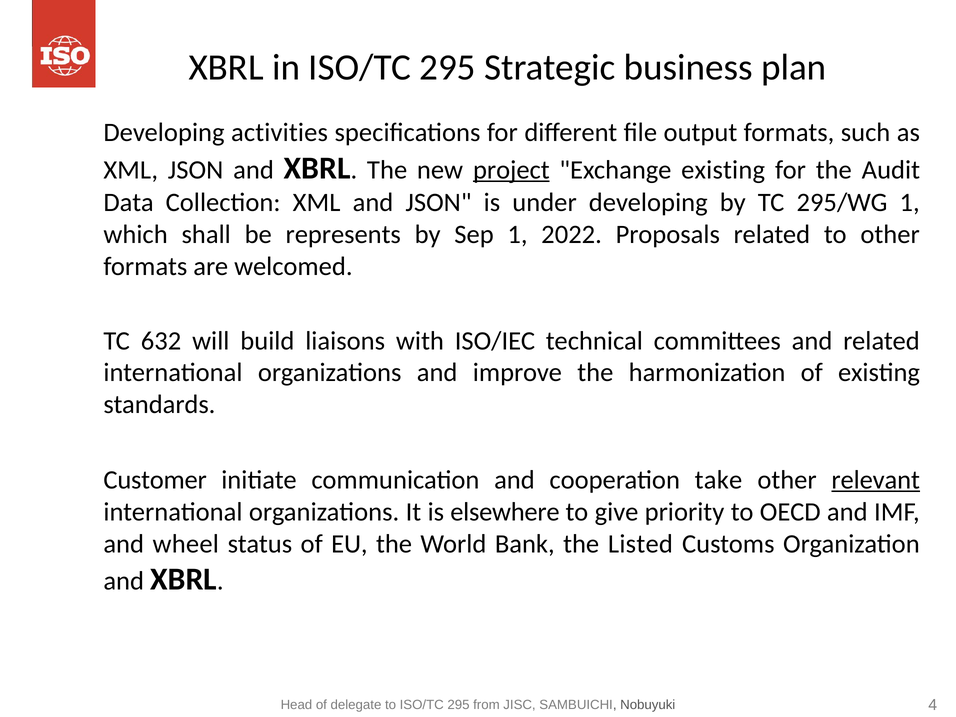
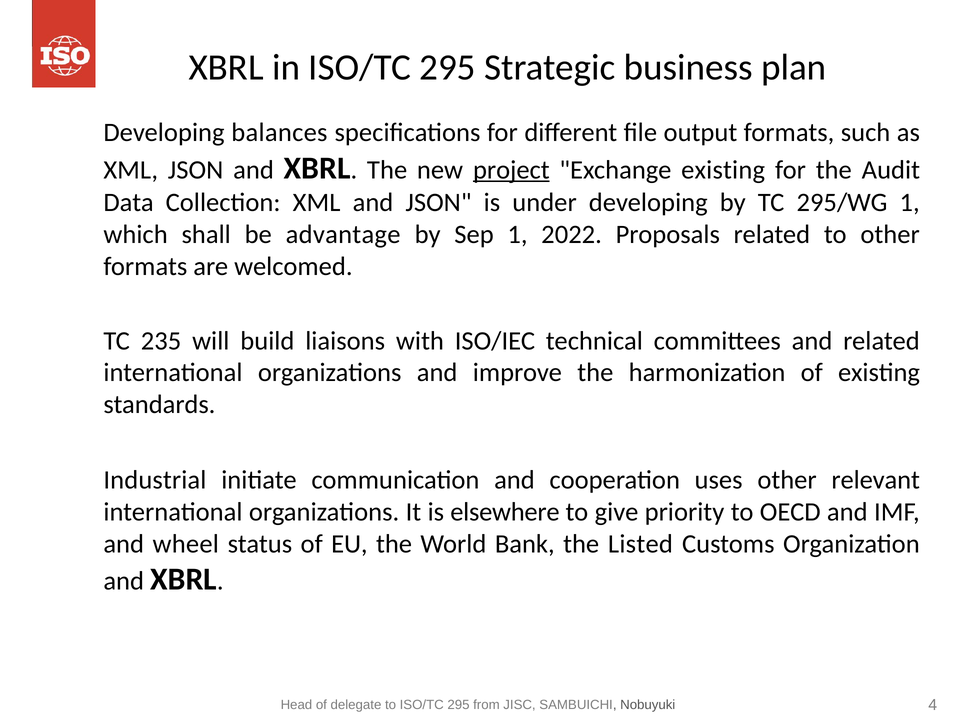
activities: activities -> balances (279, 133)
represents: represents -> advantage (343, 235)
632: 632 -> 235 (161, 341)
Customer: Customer -> Industrial (155, 480)
take: take -> uses (719, 480)
relevant underline: present -> none (876, 480)
